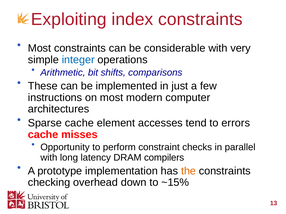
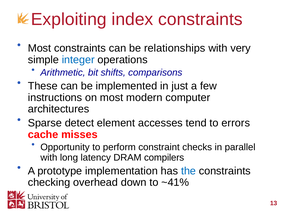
considerable: considerable -> relationships (175, 48)
Sparse cache: cache -> detect (79, 123)
the colour: orange -> blue (188, 171)
~15%: ~15% -> ~41% (175, 183)
